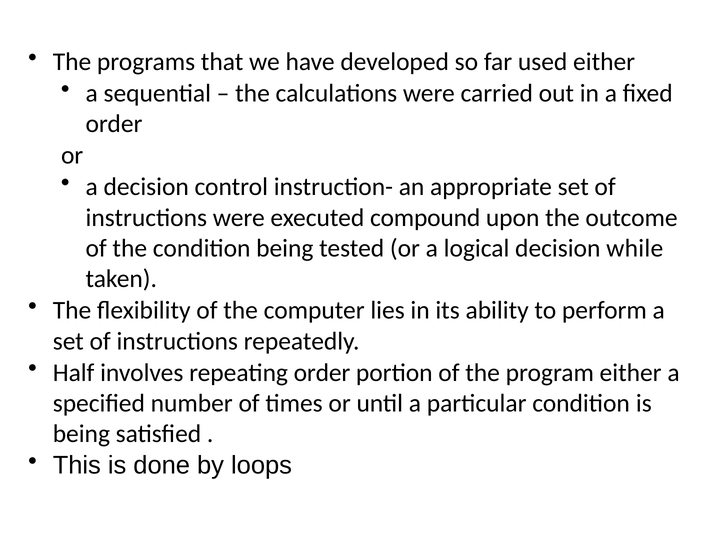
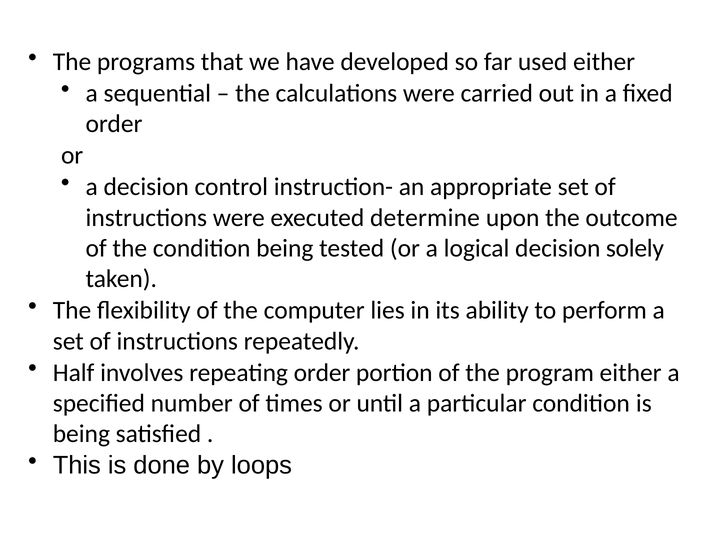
compound: compound -> determine (425, 218)
while: while -> solely (635, 248)
